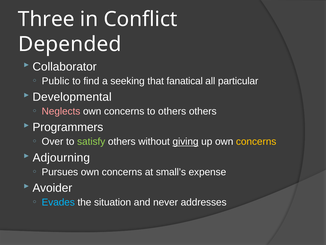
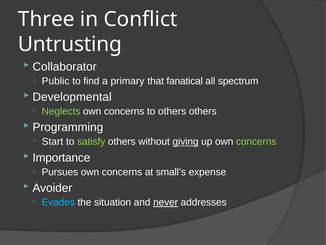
Depended: Depended -> Untrusting (70, 44)
seeking: seeking -> primary (127, 81)
particular: particular -> spectrum (238, 81)
Neglects colour: pink -> light green (61, 111)
Programmers: Programmers -> Programming (68, 127)
Over: Over -> Start (52, 141)
concerns colour: yellow -> light green (256, 141)
Adjourning: Adjourning -> Importance (61, 157)
never underline: none -> present (166, 202)
